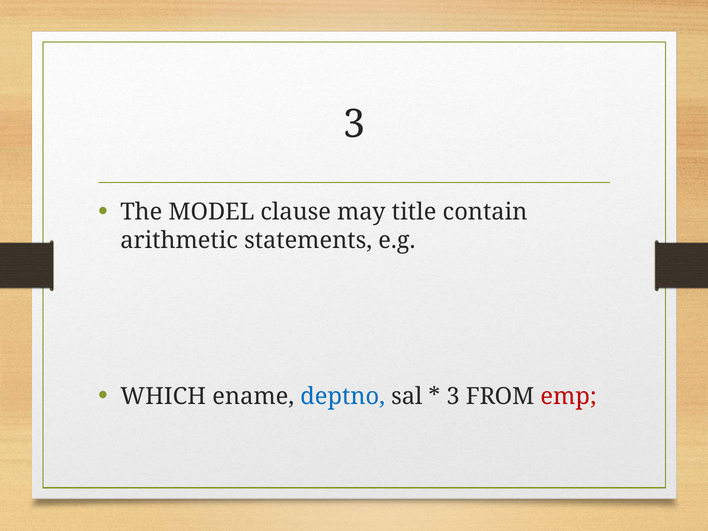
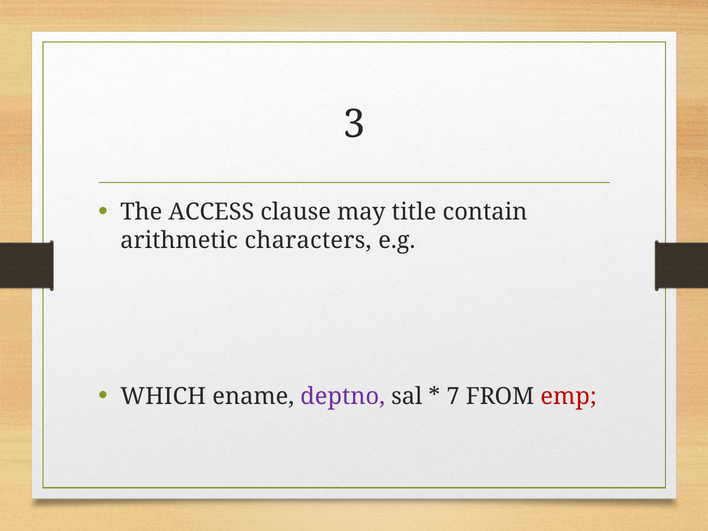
MODEL: MODEL -> ACCESS (211, 212)
statements: statements -> characters (308, 240)
deptno colour: blue -> purple (343, 396)
3: 3 -> 7 (453, 396)
